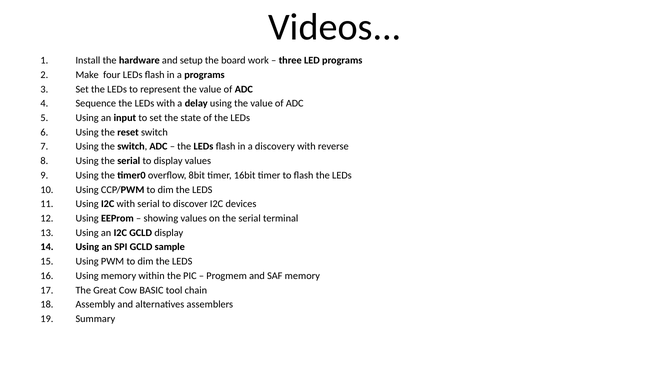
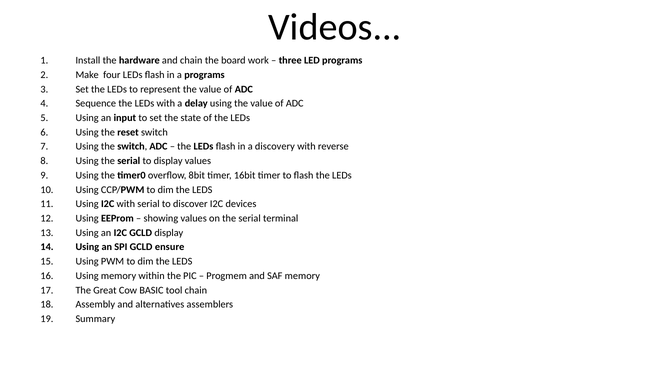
and setup: setup -> chain (191, 60)
sample: sample -> ensure (170, 247)
